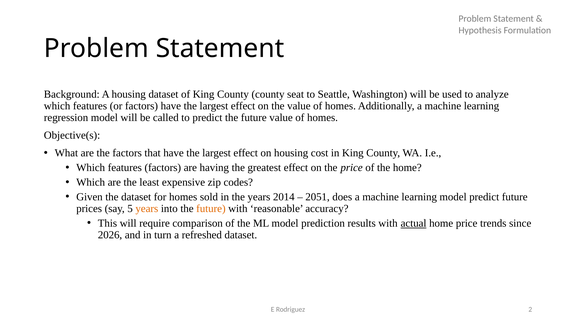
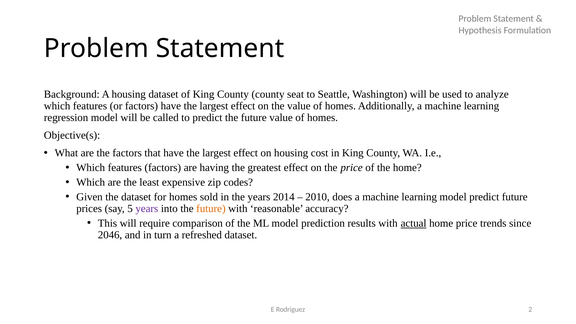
2051: 2051 -> 2010 (318, 197)
years colour: orange -> purple (147, 209)
2026: 2026 -> 2046 (110, 235)
